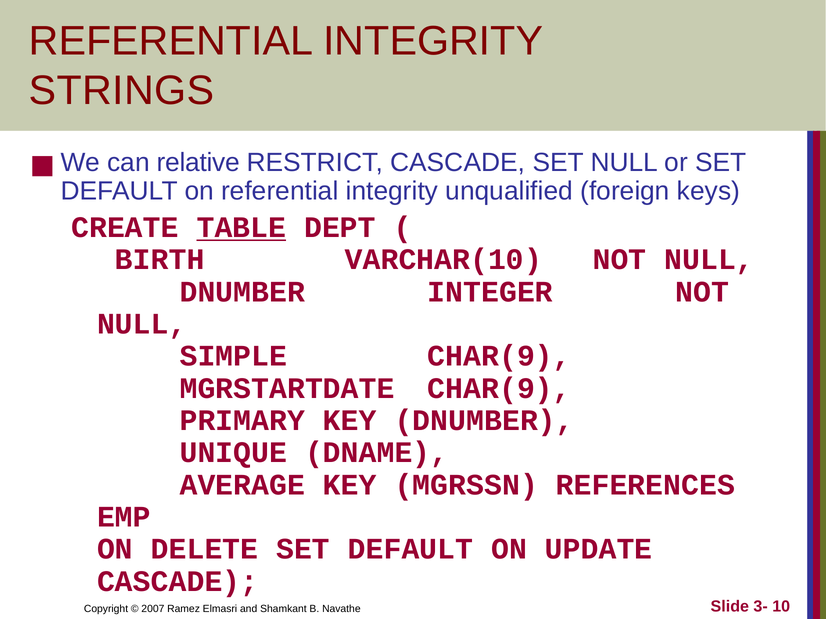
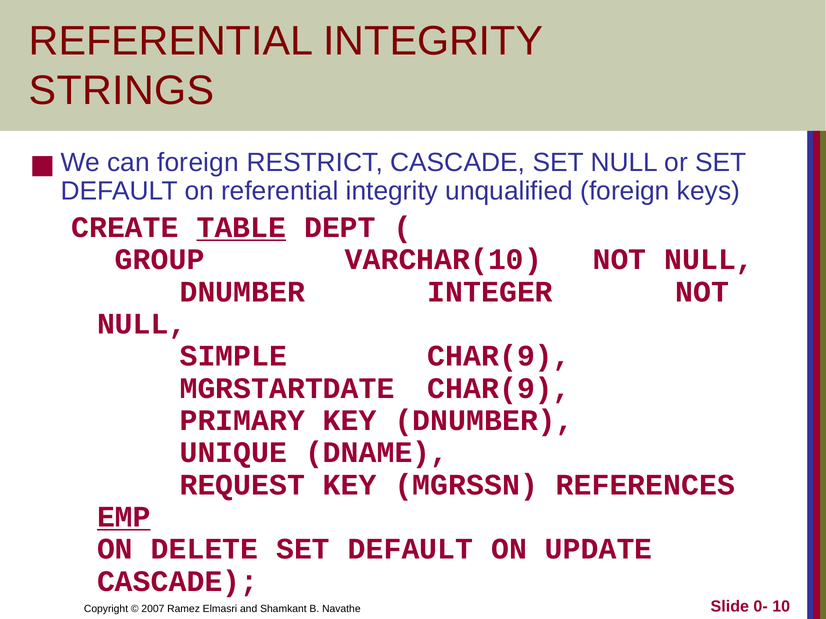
can relative: relative -> foreign (198, 163)
BIRTH: BIRTH -> GROUP (160, 260)
AVERAGE: AVERAGE -> REQUEST (242, 485)
EMP underline: none -> present (124, 517)
3-: 3- -> 0- (761, 607)
